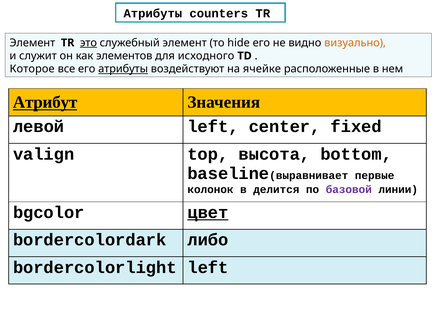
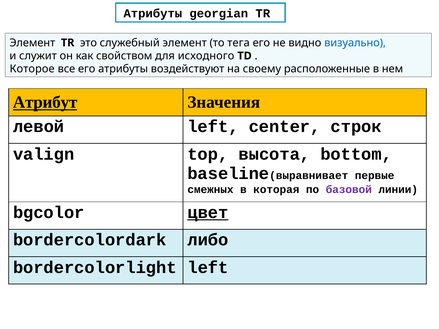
counters: counters -> georgian (219, 13)
это underline: present -> none (89, 43)
hide: hide -> тега (239, 43)
визуально colour: orange -> blue (355, 43)
элементов: элементов -> свойством (124, 56)
атрибуты underline: present -> none (123, 69)
ячейке: ячейке -> своему (262, 69)
fixed: fixed -> строк (356, 127)
колонок: колонок -> смежных (211, 190)
делится: делится -> которая (276, 190)
